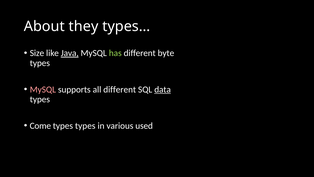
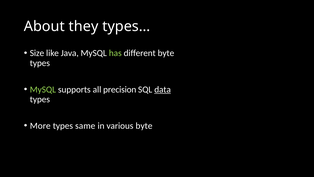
Java underline: present -> none (70, 53)
MySQL colour: pink -> light green (43, 89)
all different: different -> precision (120, 89)
Come: Come -> More (40, 126)
types types: types -> same (85, 126)
various used: used -> byte (144, 126)
